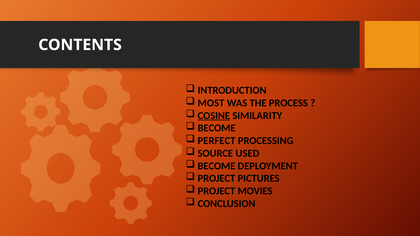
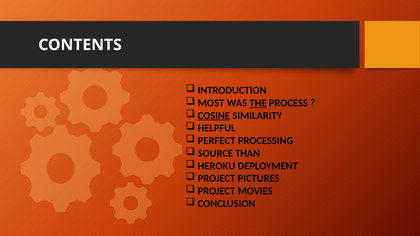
THE underline: none -> present (258, 103)
BECOME: BECOME -> HELPFUL (217, 128)
USED: USED -> THAN (248, 154)
BECOME: BECOME -> HEROKU (216, 166)
